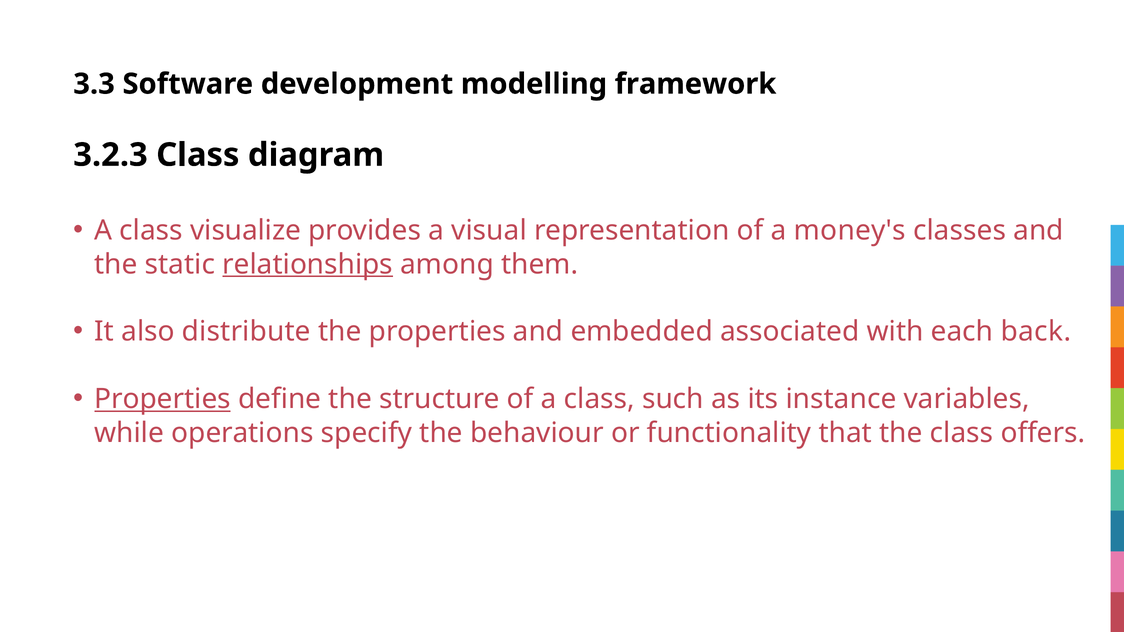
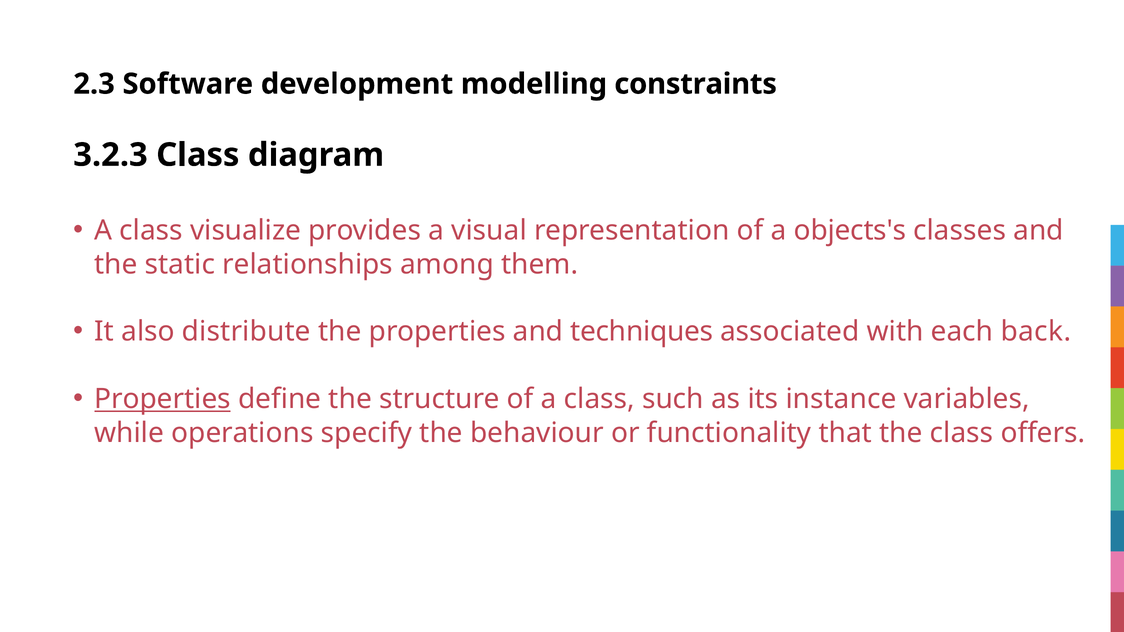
3.3: 3.3 -> 2.3 (94, 84)
framework: framework -> constraints (696, 84)
money's: money's -> objects's (850, 231)
relationships underline: present -> none (308, 264)
embedded: embedded -> techniques (642, 332)
